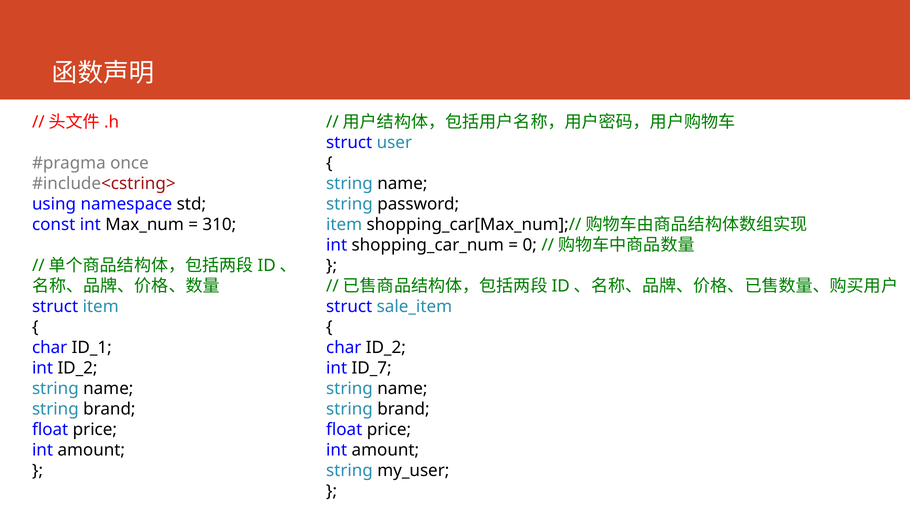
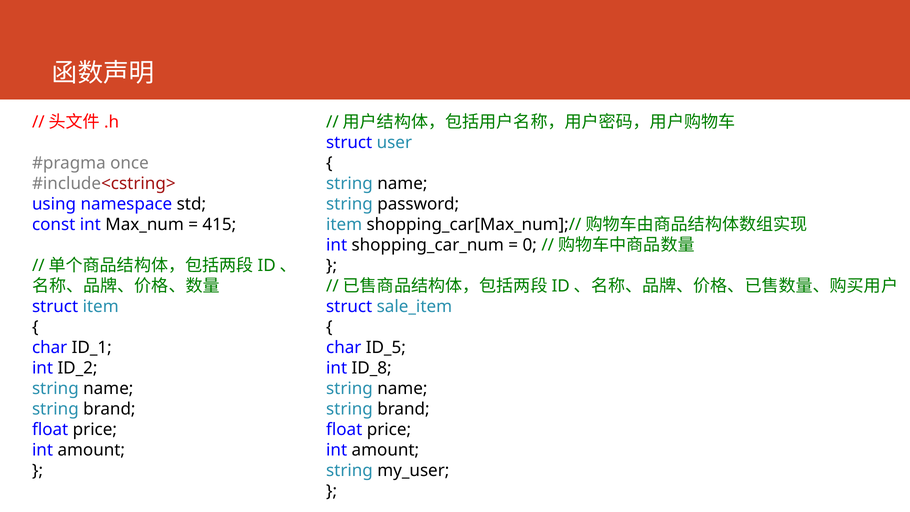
310: 310 -> 415 (219, 225)
char ID_2: ID_2 -> ID_5 (386, 347)
ID_7: ID_7 -> ID_8 (372, 368)
